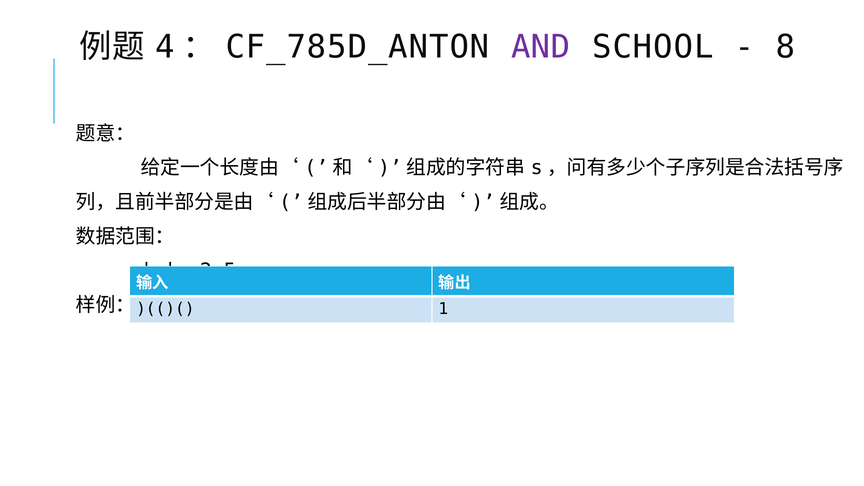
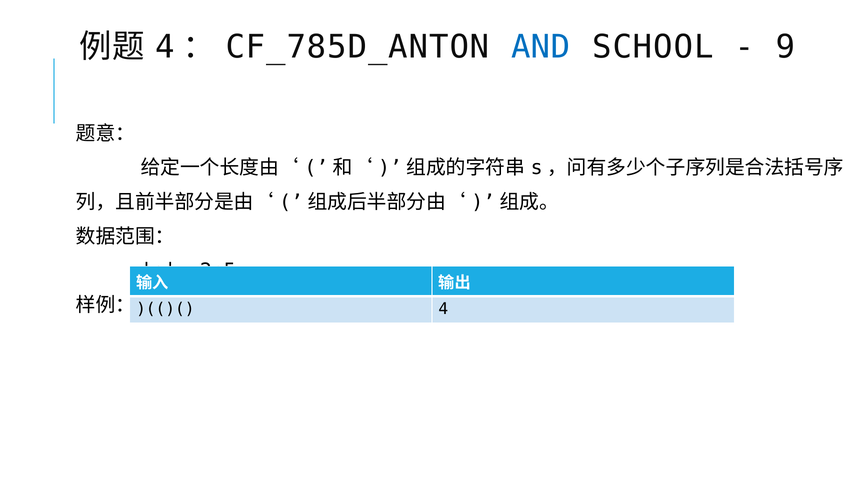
AND colour: purple -> blue (541, 47)
8: 8 -> 9 (785, 47)
1: 1 -> 4 (443, 309)
